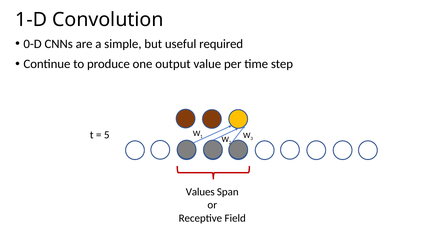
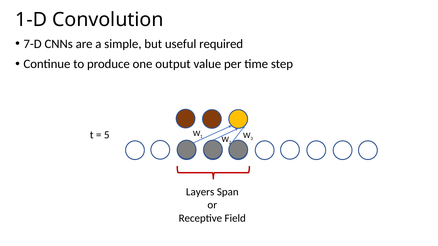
0-D: 0-D -> 7-D (33, 44)
Values: Values -> Layers (200, 192)
